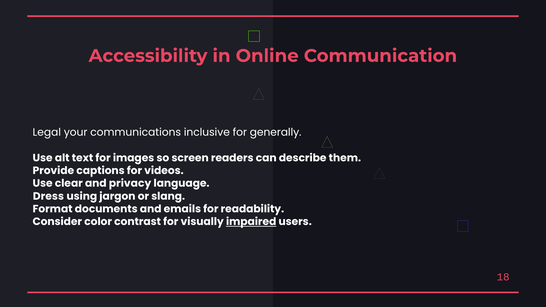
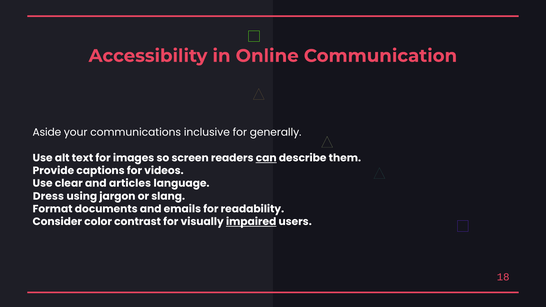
Legal: Legal -> Aside (47, 133)
can underline: none -> present (266, 158)
privacy: privacy -> articles (130, 184)
